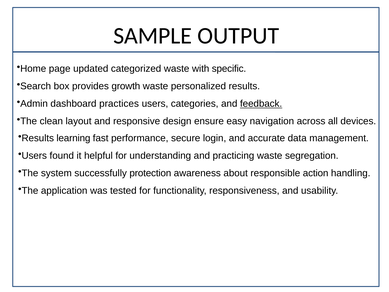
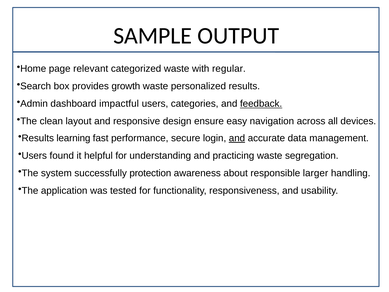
updated: updated -> relevant (91, 69)
specific: specific -> regular (229, 69)
practices: practices -> impactful (119, 104)
and underline: none -> present (237, 138)
action: action -> larger (316, 173)
